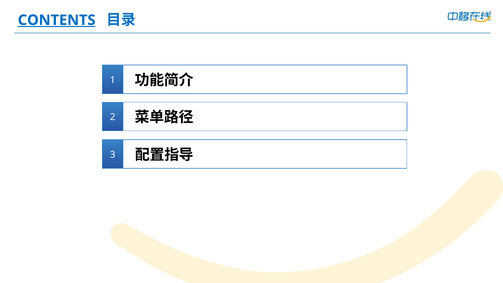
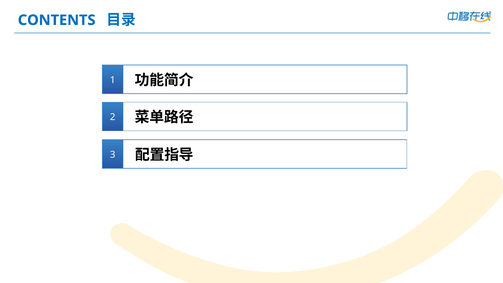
CONTENTS underline: present -> none (57, 20)
